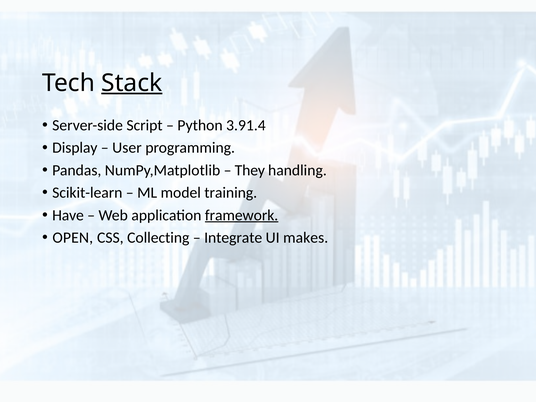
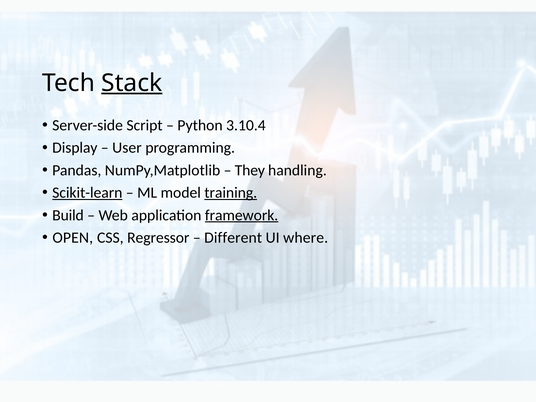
3.91.4: 3.91.4 -> 3.10.4 (246, 125)
Scikit-learn underline: none -> present (87, 193)
training underline: none -> present (231, 193)
Have: Have -> Build (68, 215)
Collecting: Collecting -> Regressor (158, 238)
Integrate: Integrate -> Different (233, 238)
makes: makes -> where (306, 238)
